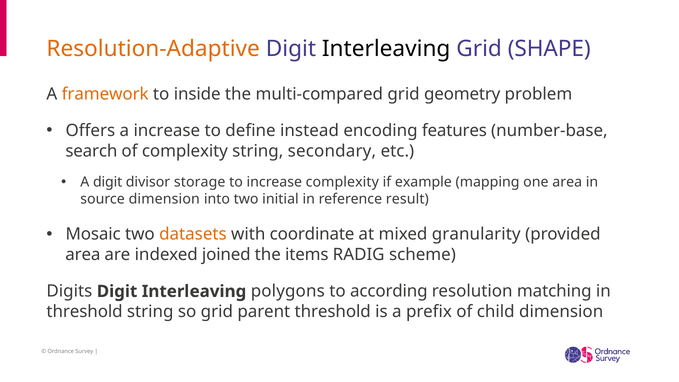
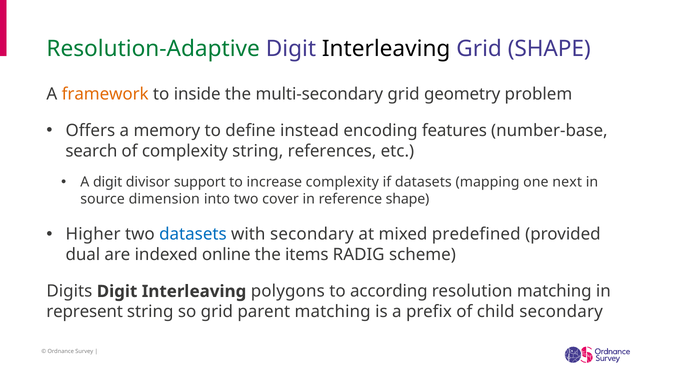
Resolution-Adaptive colour: orange -> green (153, 49)
multi-compared: multi-compared -> multi-secondary (319, 94)
a increase: increase -> memory (167, 131)
secondary: secondary -> references (332, 151)
storage: storage -> support (200, 182)
if example: example -> datasets (423, 182)
one area: area -> next (567, 182)
initial: initial -> cover (280, 199)
reference result: result -> shape (407, 199)
Mosaic: Mosaic -> Higher (93, 234)
datasets colour: orange -> blue (193, 234)
with coordinate: coordinate -> secondary (312, 234)
granularity: granularity -> predefined (476, 234)
area: area -> dual (83, 255)
joined: joined -> online (226, 255)
threshold: threshold -> represent (85, 312)
parent threshold: threshold -> matching (333, 312)
child dimension: dimension -> secondary (561, 312)
